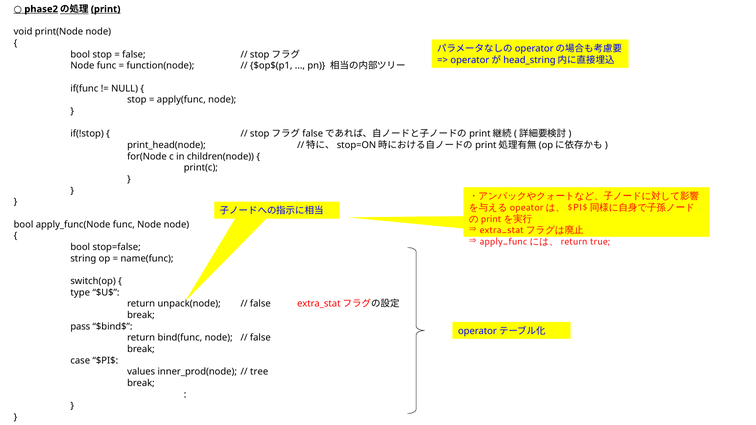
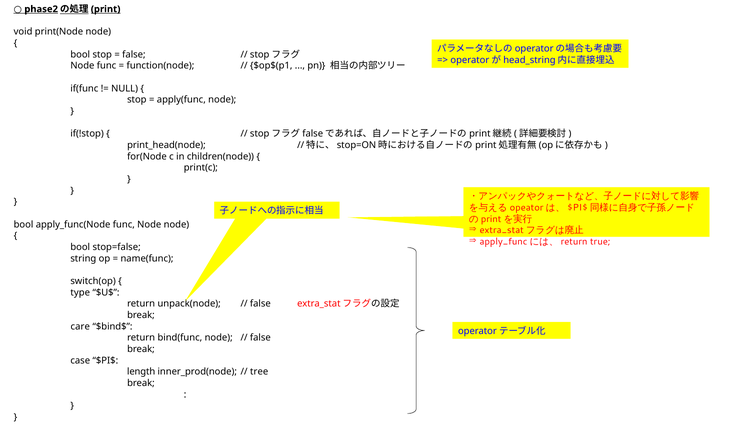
pass: pass -> care (80, 327)
values: values -> length (141, 372)
